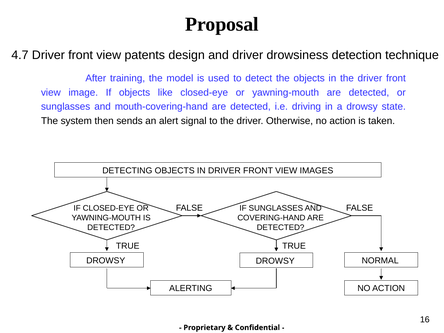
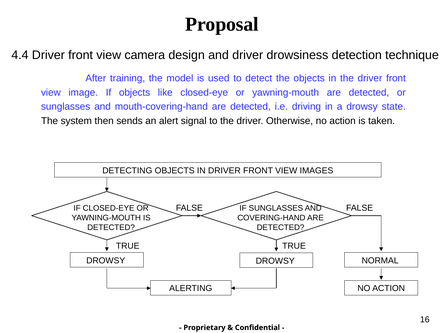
4.7: 4.7 -> 4.4 (20, 55)
patents: patents -> camera (145, 55)
